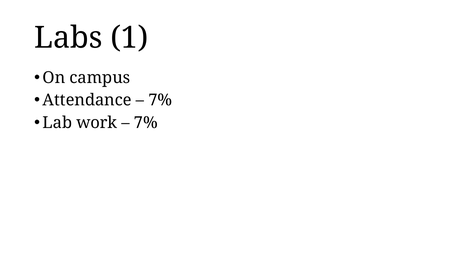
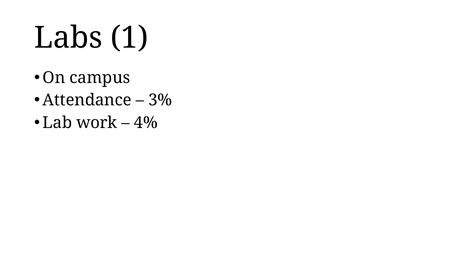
7%: 7% -> 3% (160, 100)
7%: 7% -> 4% (146, 122)
